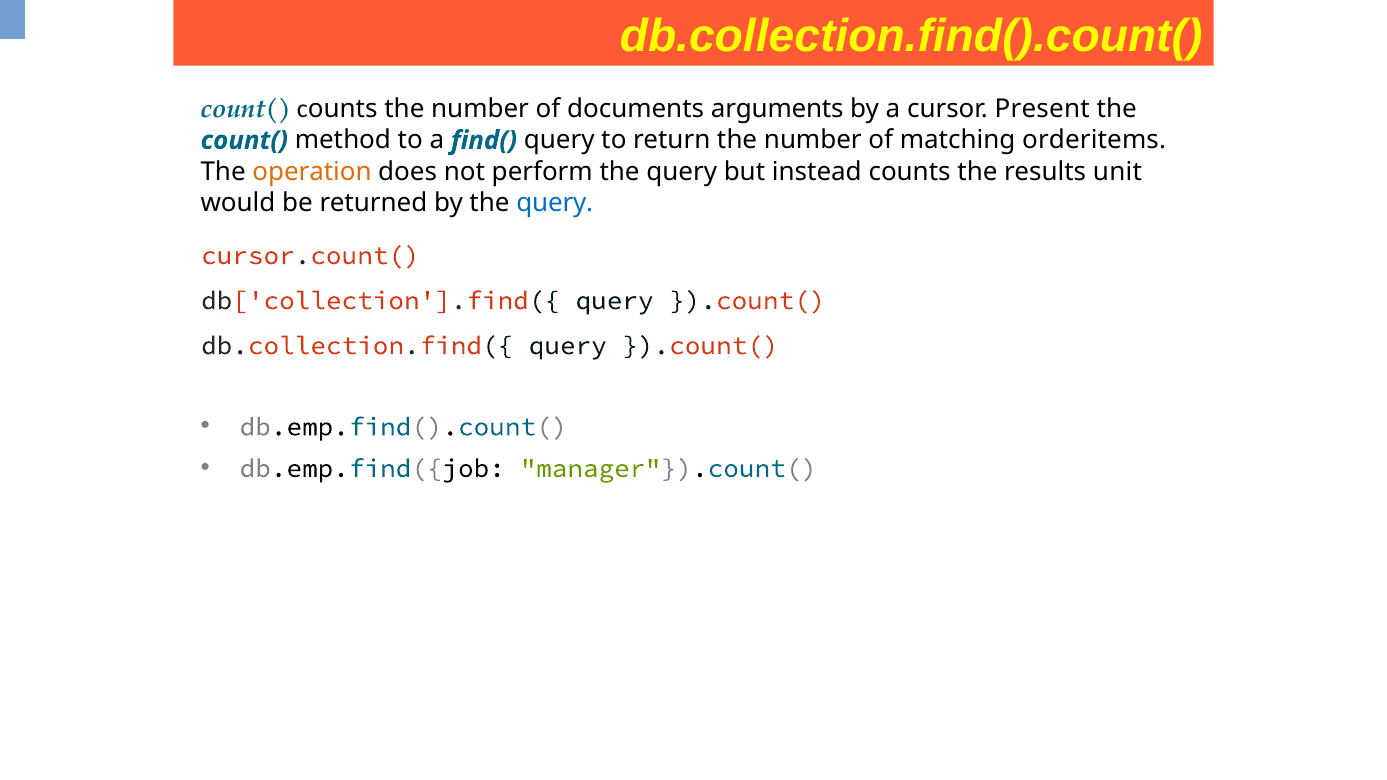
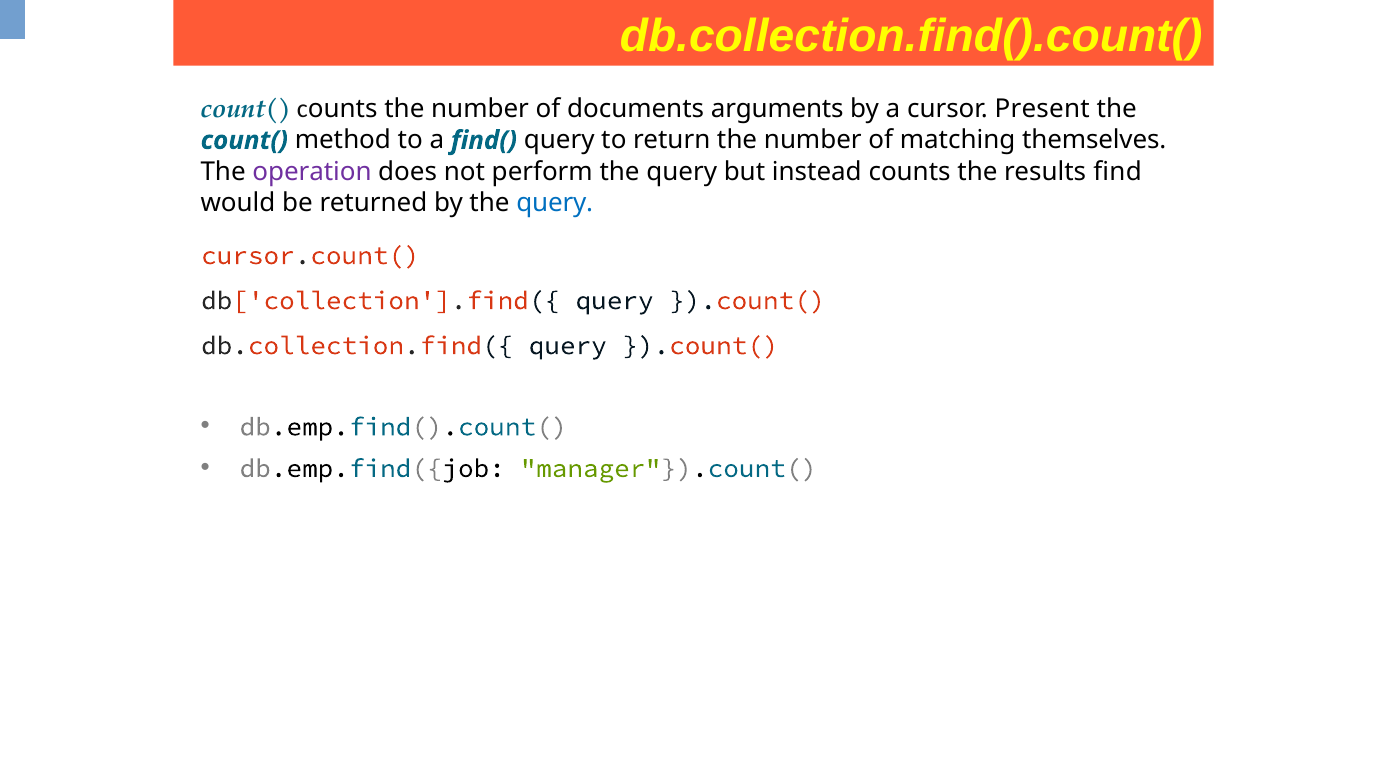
orderitems: orderitems -> themselves (1094, 140)
operation colour: orange -> purple (312, 172)
unit: unit -> find (1118, 172)
